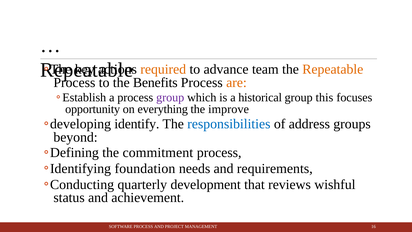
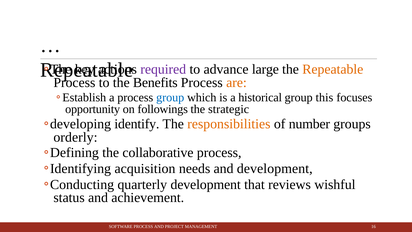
required colour: orange -> purple (163, 69)
team: team -> large (265, 69)
group colour: purple -> blue (170, 98)
everything: everything -> followings (163, 109)
improve: improve -> strategic (229, 109)
responsibilities colour: blue -> orange (229, 124)
address: address -> number (309, 124)
beyond: beyond -> orderly (75, 137)
commitment: commitment -> collaborative (158, 153)
foundation: foundation -> acquisition (145, 168)
and requirements: requirements -> development (275, 168)
